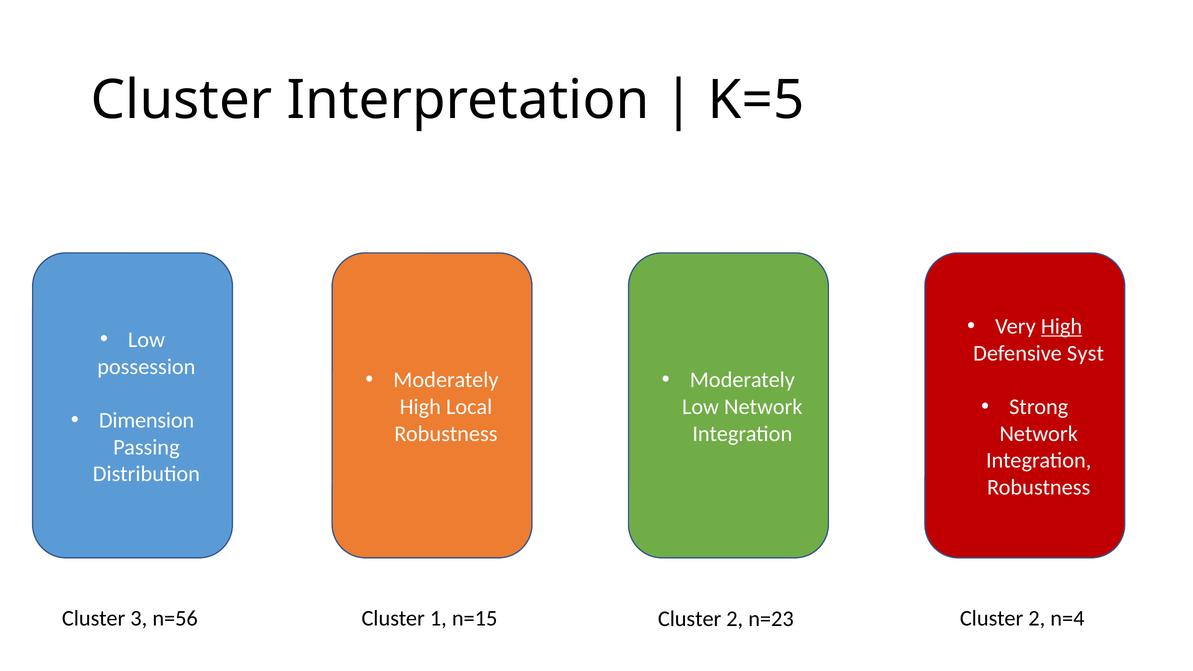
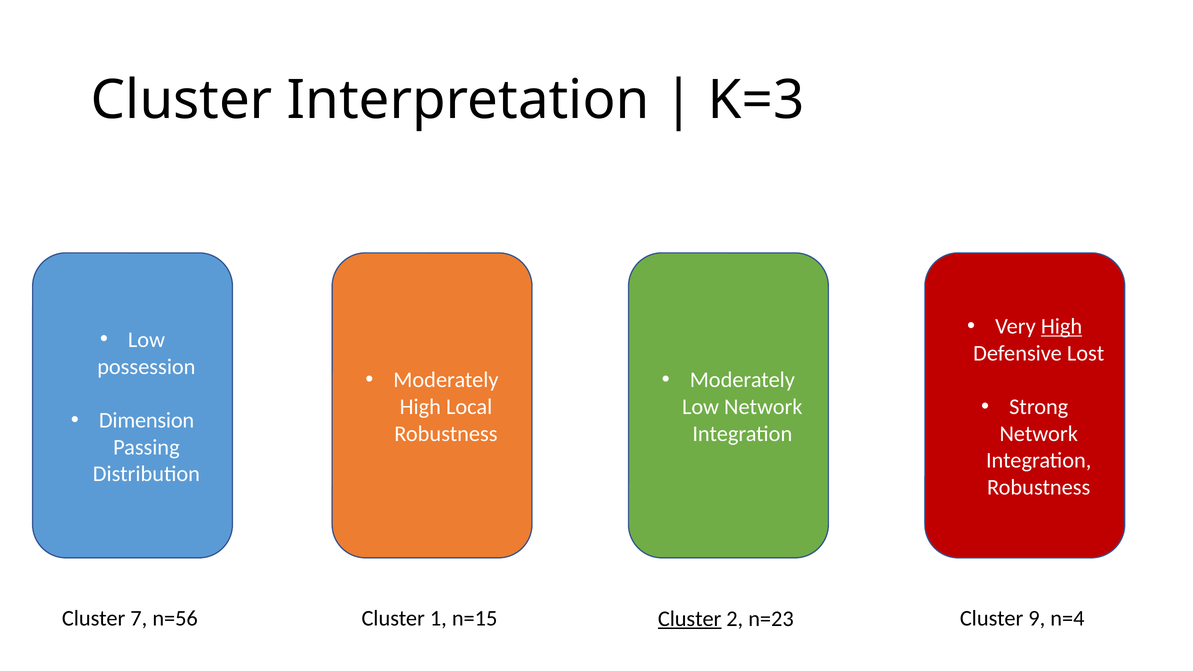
K=5: K=5 -> K=3 (756, 100)
Syst: Syst -> Lost (1086, 353)
3: 3 -> 7 (139, 619)
Cluster underline: none -> present (690, 619)
n=23 Cluster 2: 2 -> 9 (1037, 619)
